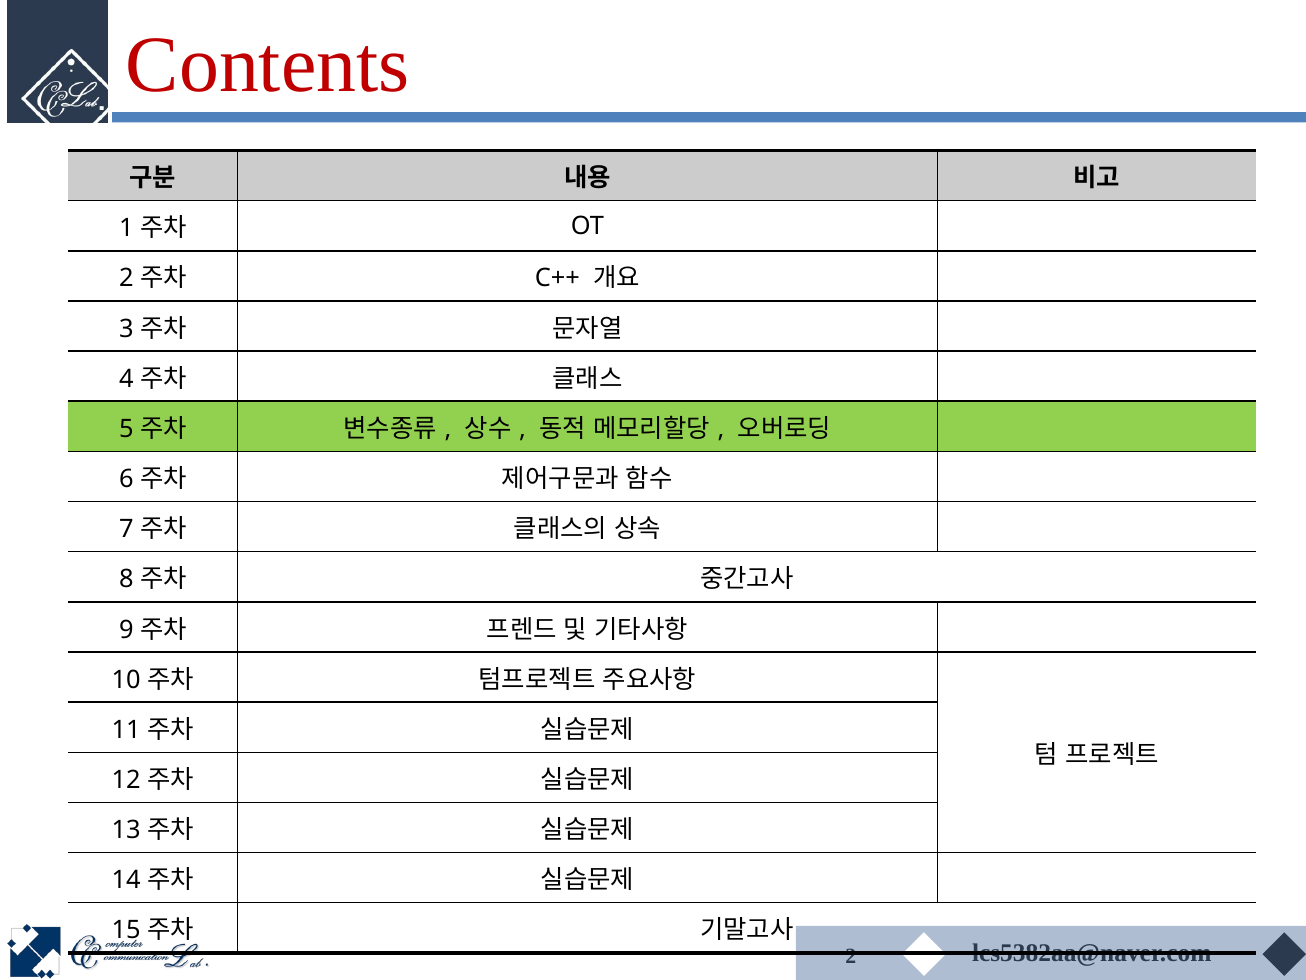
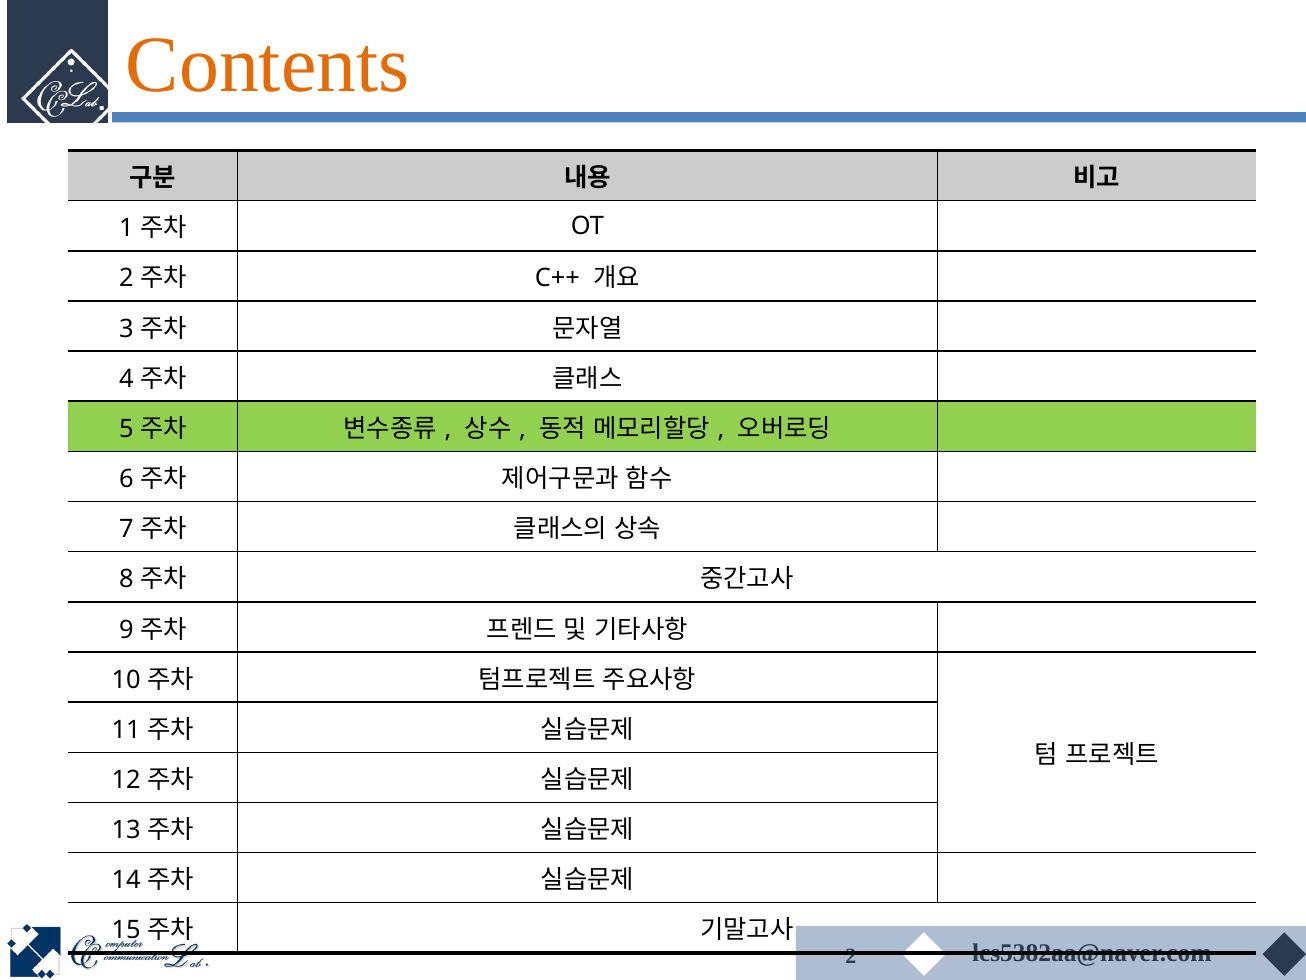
Contents colour: red -> orange (268, 65)
